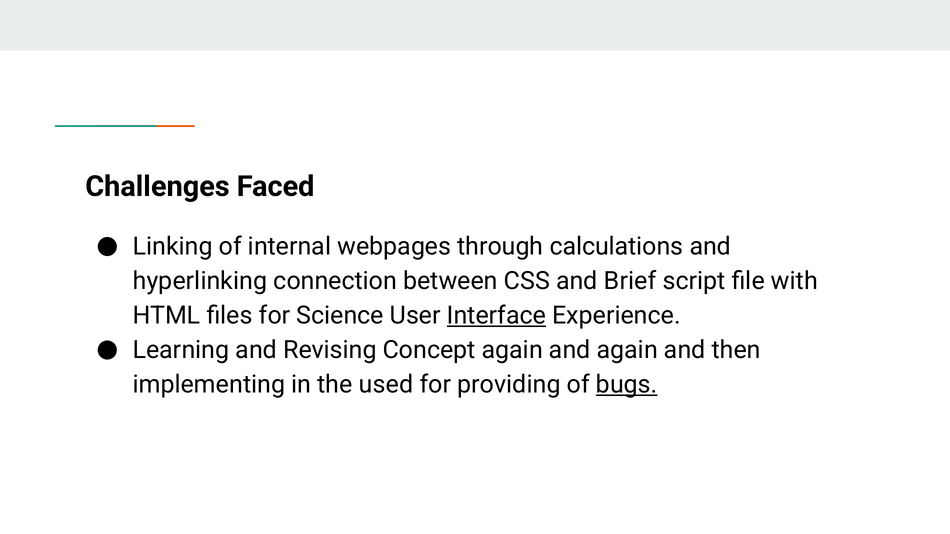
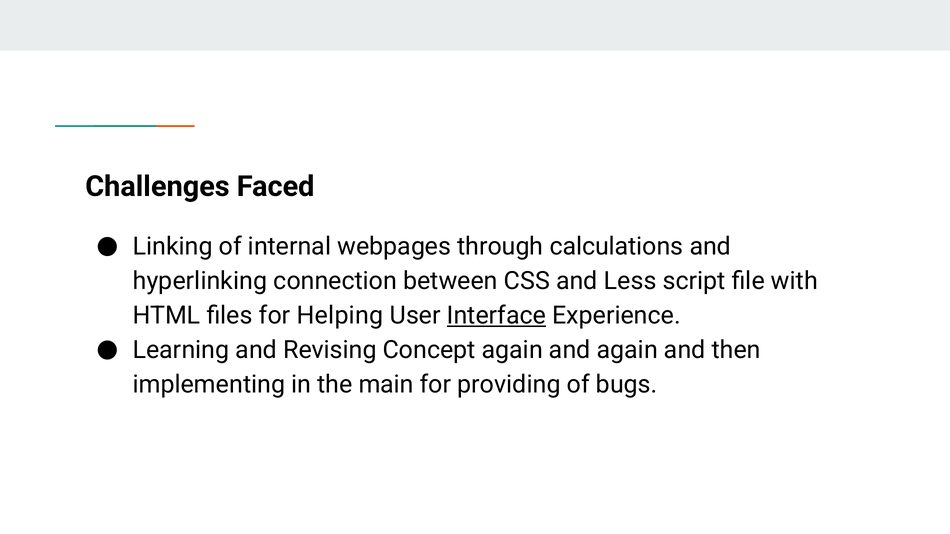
Brief: Brief -> Less (630, 281)
Science: Science -> Helping (340, 316)
used: used -> main (386, 385)
bugs underline: present -> none (627, 385)
